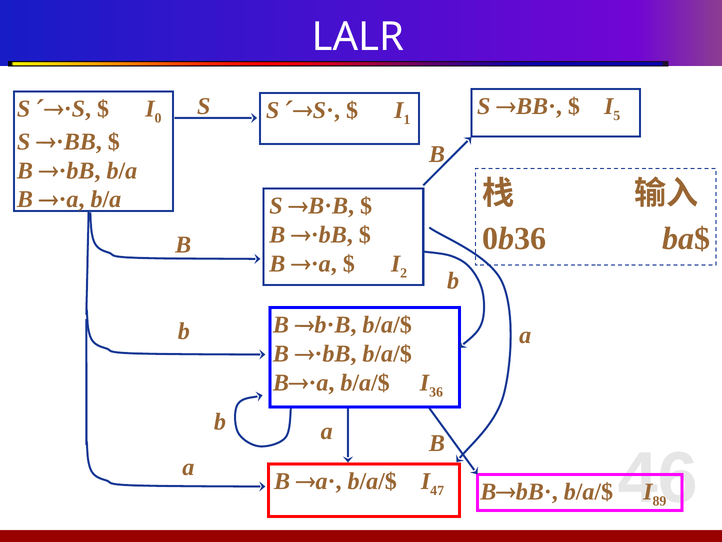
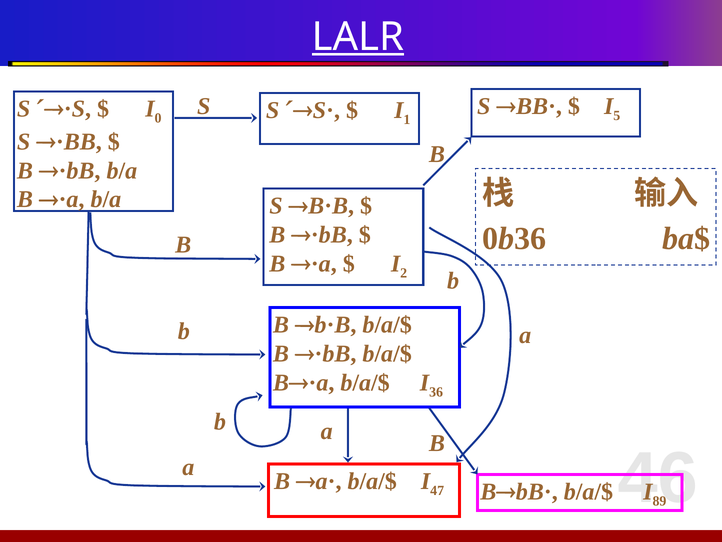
LALR underline: none -> present (358, 37)
